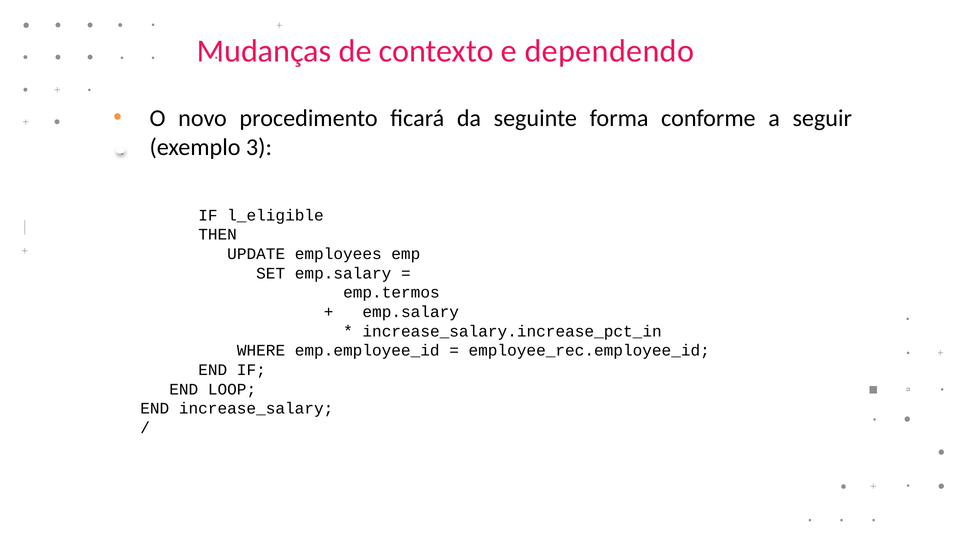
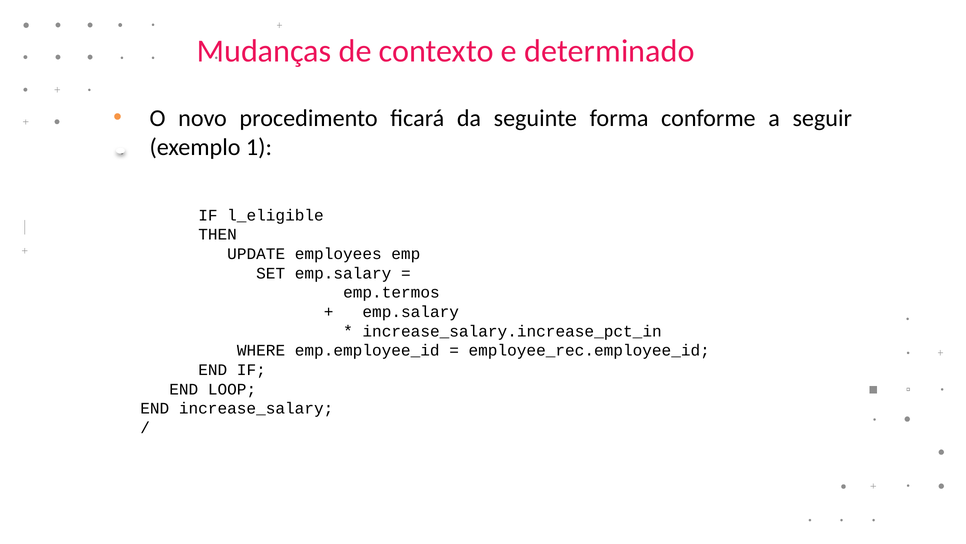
dependendo: dependendo -> determinado (609, 51)
3: 3 -> 1 (259, 147)
